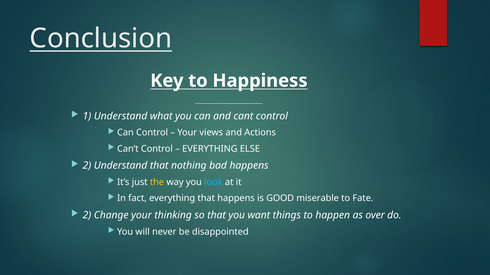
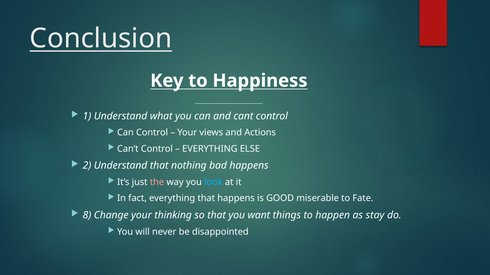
the colour: yellow -> pink (157, 183)
2: 2 -> 8 (87, 216)
over: over -> stay (375, 216)
